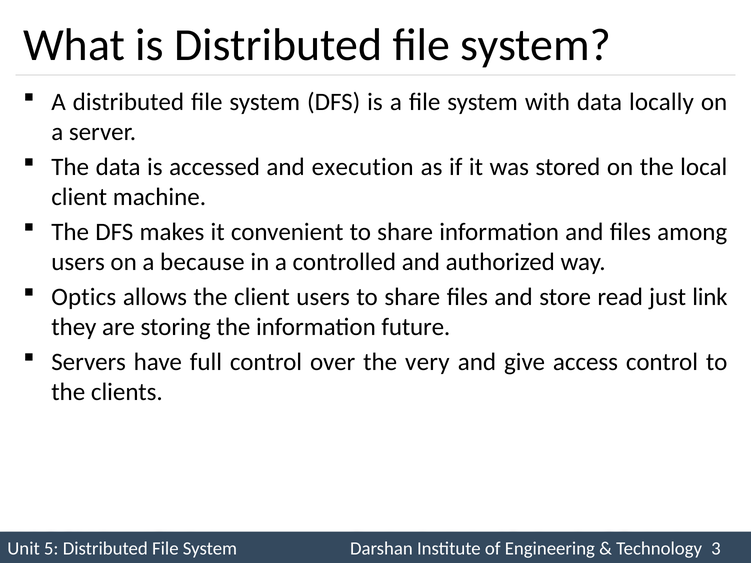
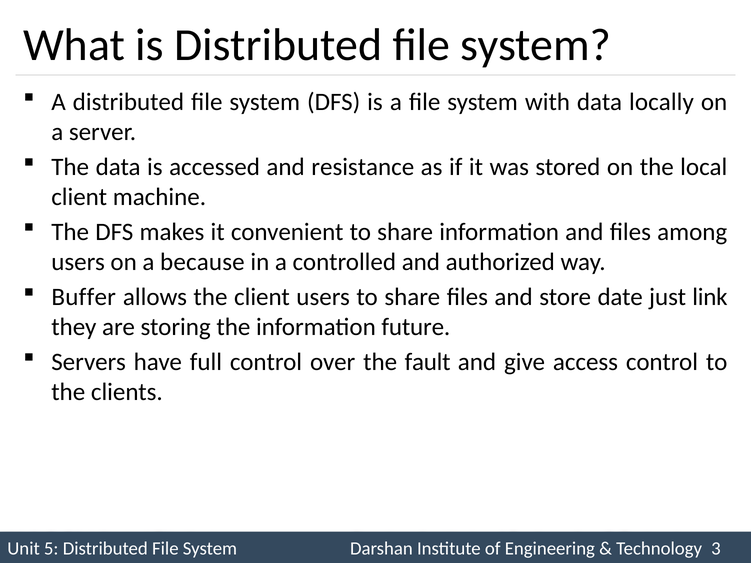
execution: execution -> resistance (363, 167)
Optics: Optics -> Buffer (84, 297)
read: read -> date (620, 297)
very: very -> fault (428, 362)
